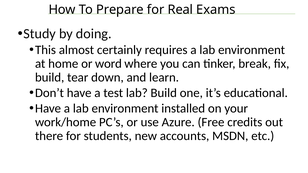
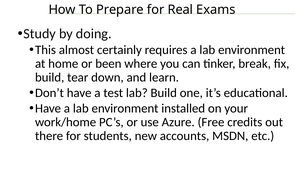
word: word -> been (108, 64)
